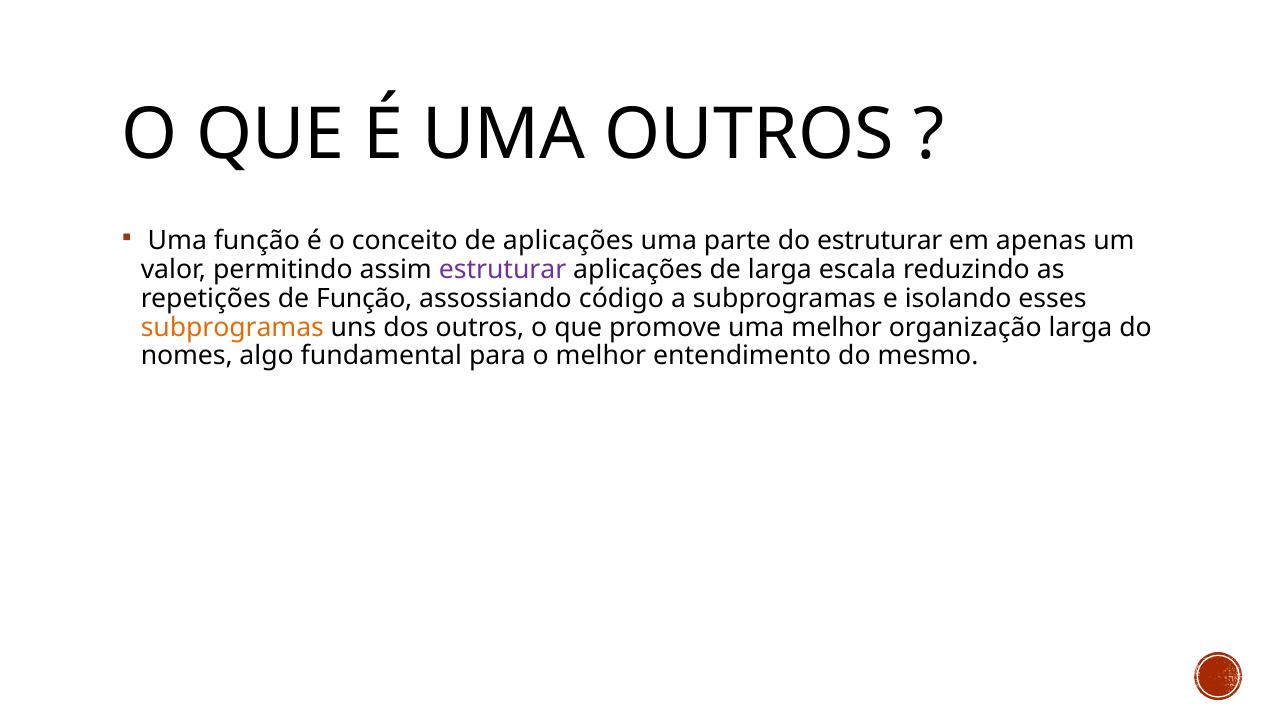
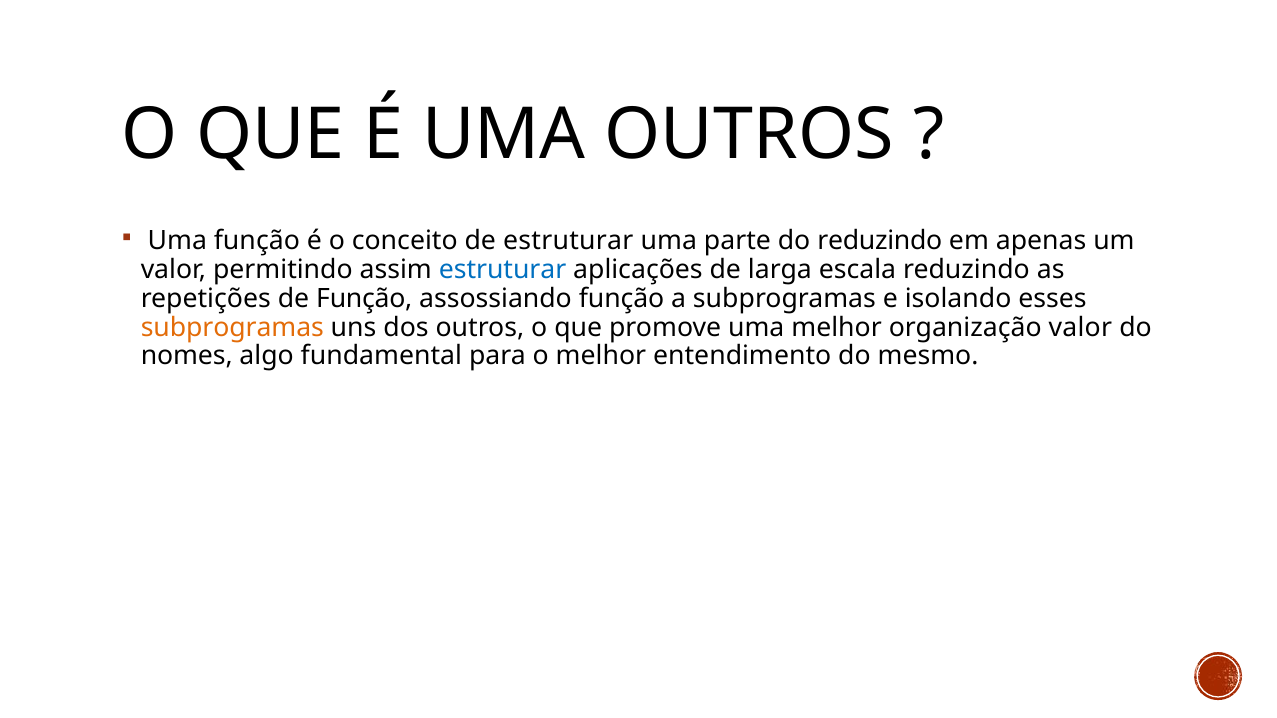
de aplicações: aplicações -> estruturar (568, 241)
do estruturar: estruturar -> reduzindo (880, 241)
estruturar colour: purple -> blue (503, 270)
assossiando código: código -> função (622, 299)
organização larga: larga -> valor (1080, 327)
